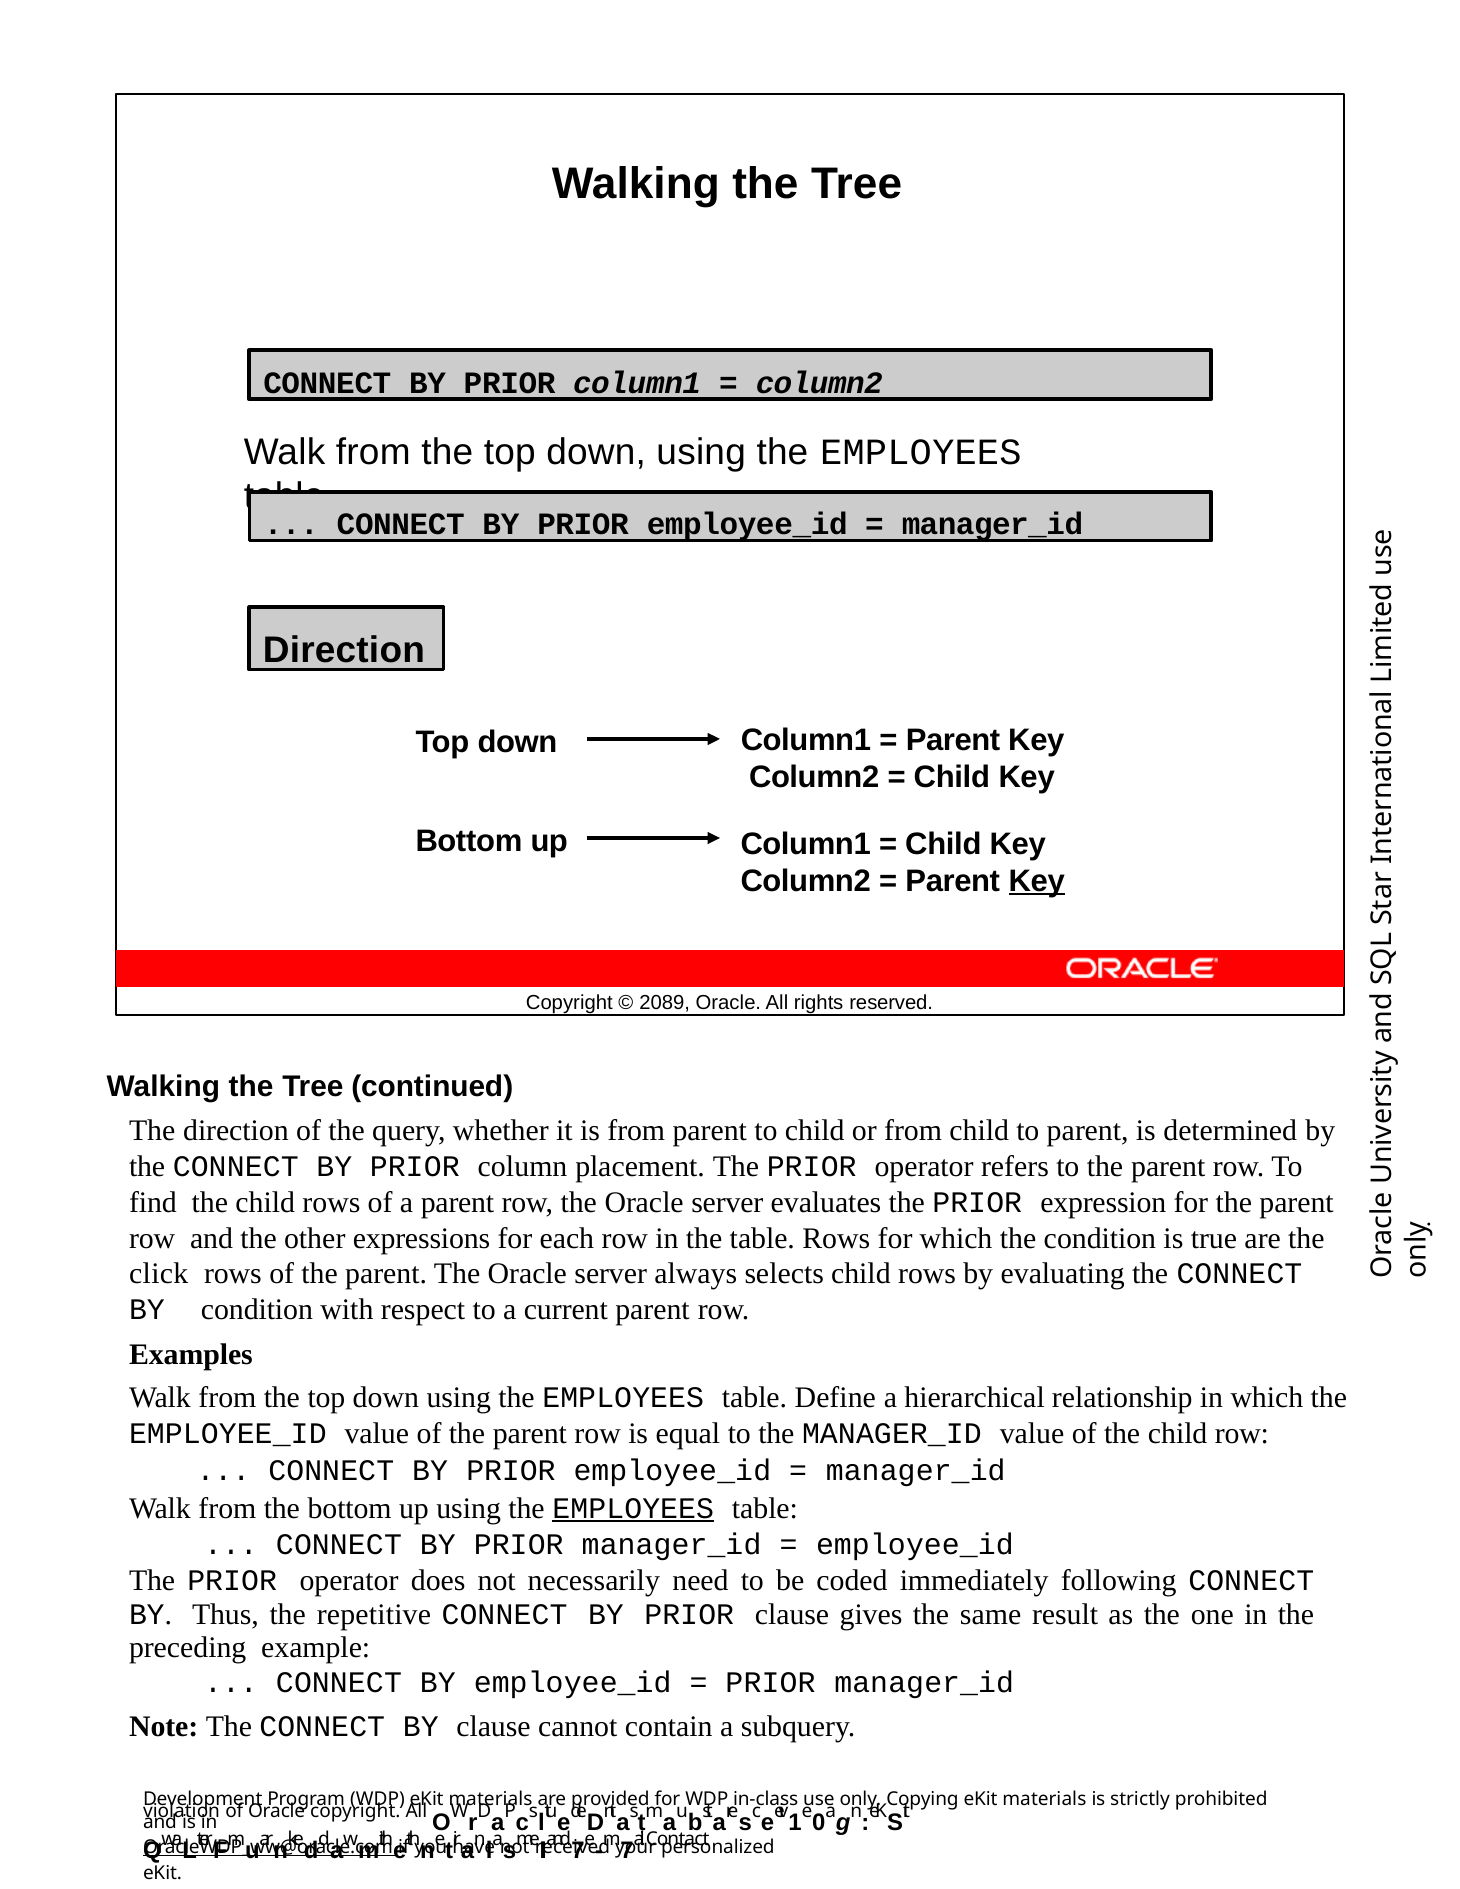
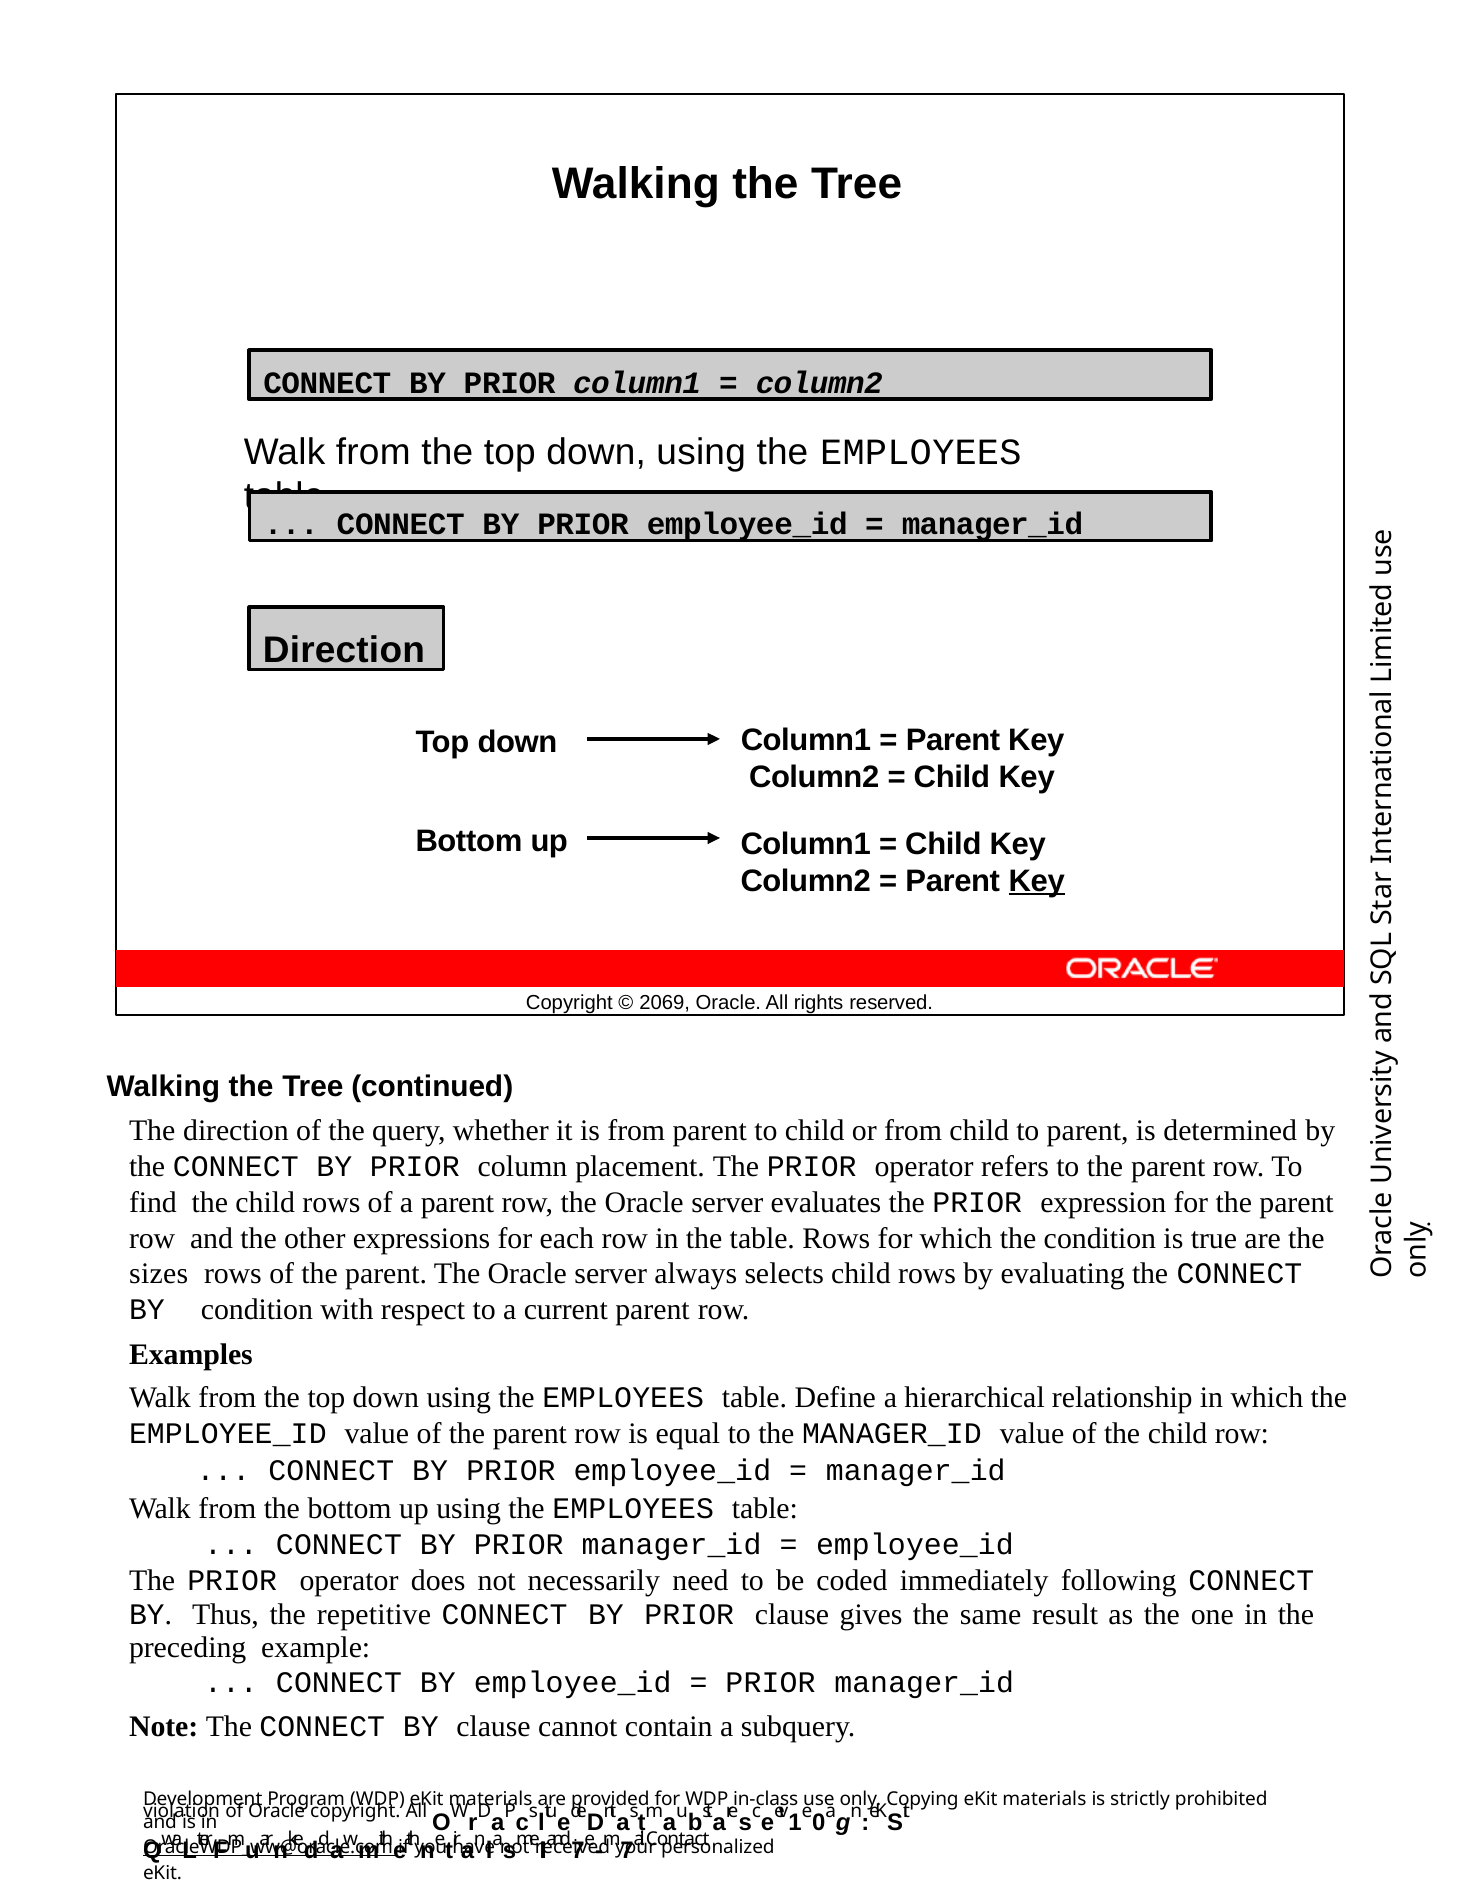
2089: 2089 -> 2069 (665, 1003)
click: click -> sizes (159, 1274)
EMPLOYEES underline: present -> none (633, 1509)
